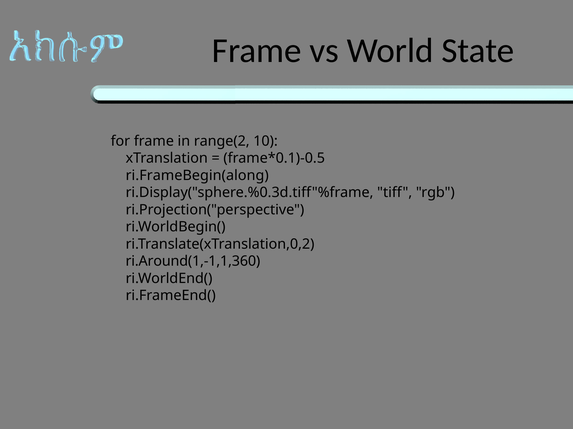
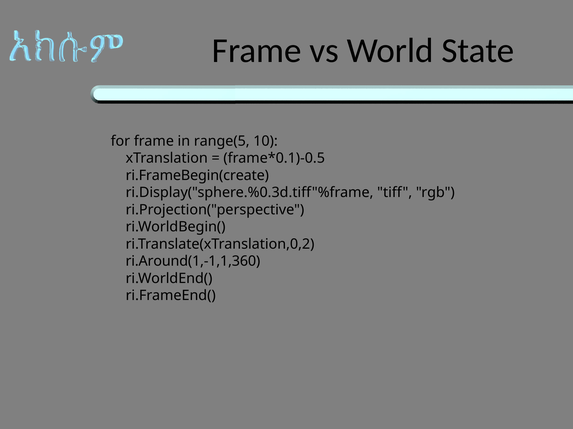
range(2: range(2 -> range(5 (222, 141)
ri.FrameBegin(along: ri.FrameBegin(along -> ri.FrameBegin(create (197, 176)
